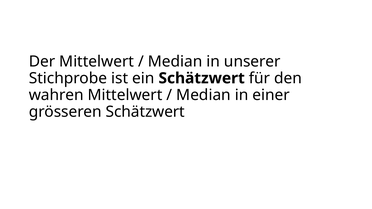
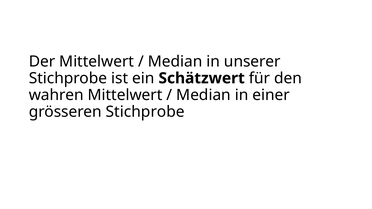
grösseren Schätzwert: Schätzwert -> Stichprobe (145, 112)
